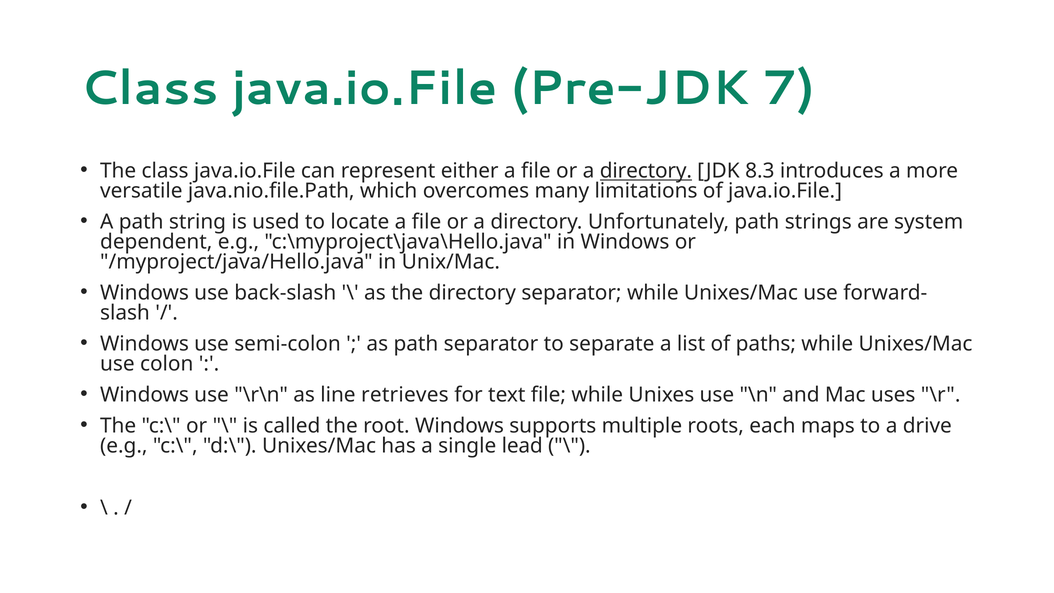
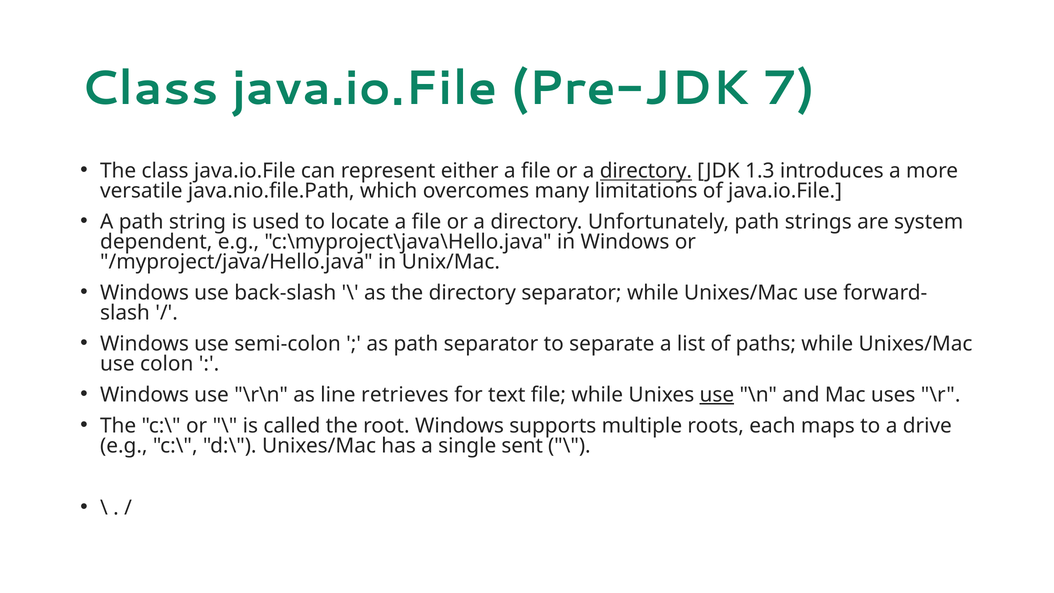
8.3: 8.3 -> 1.3 (760, 171)
use underline: none -> present (717, 395)
lead: lead -> sent (522, 446)
